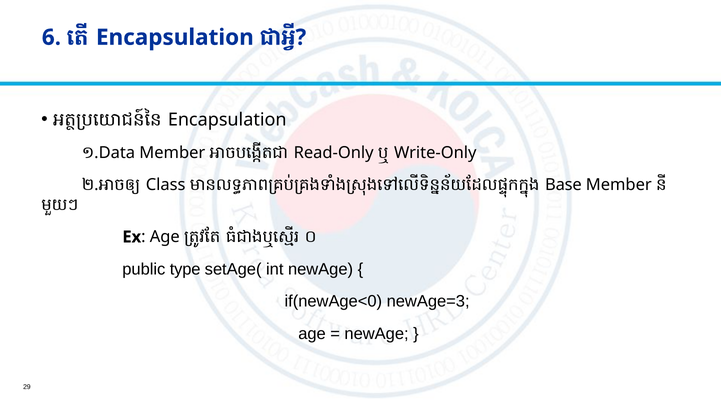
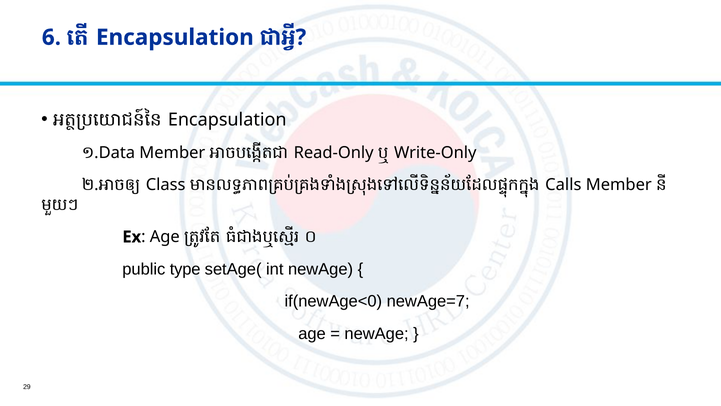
Base: Base -> Calls (563, 185)
newAge=3: newAge=3 -> newAge=7 (428, 301)
